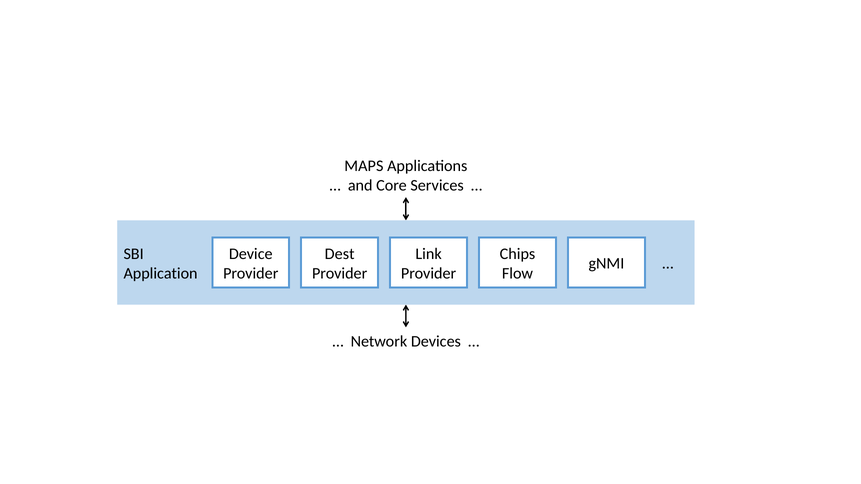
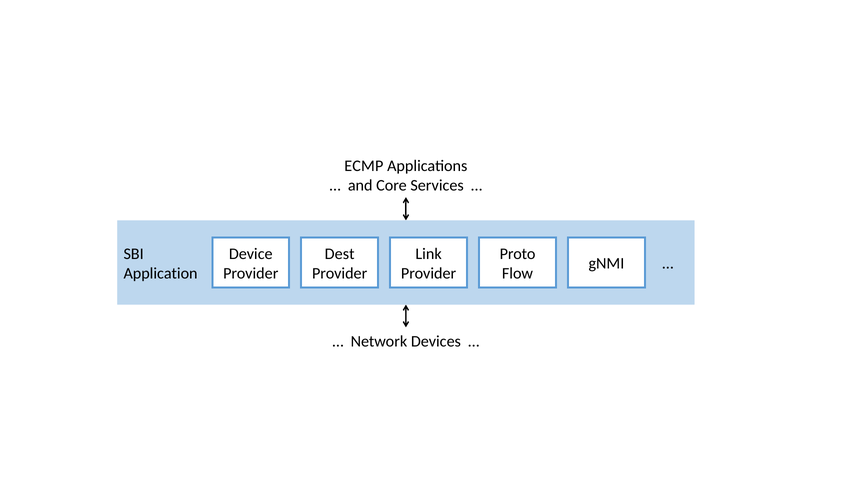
MAPS: MAPS -> ECMP (364, 166)
Chips: Chips -> Proto (518, 254)
